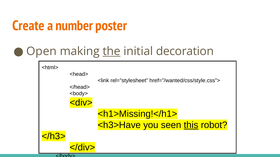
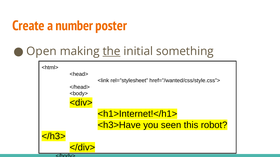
decoration: decoration -> something (185, 51)
<h1>Missing!</h1>: <h1>Missing!</h1> -> <h1>Internet!</h1> (137, 114)
this underline: present -> none (191, 125)
